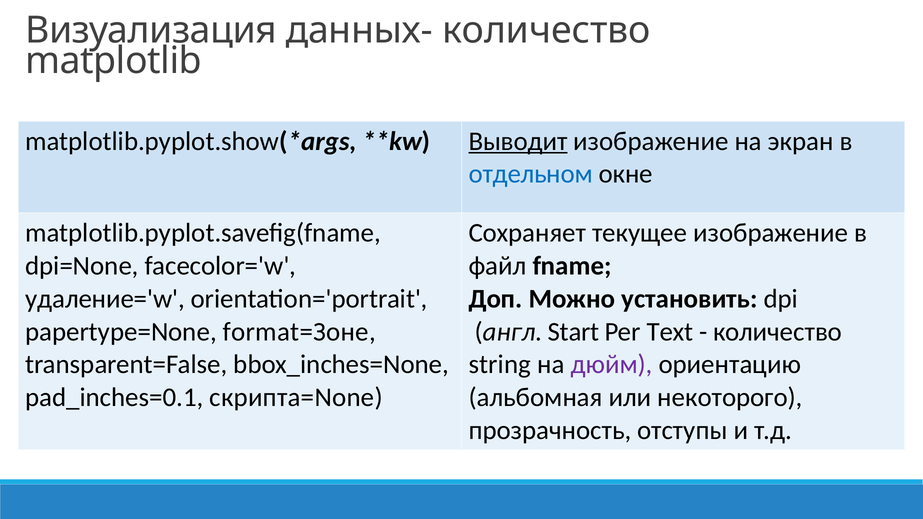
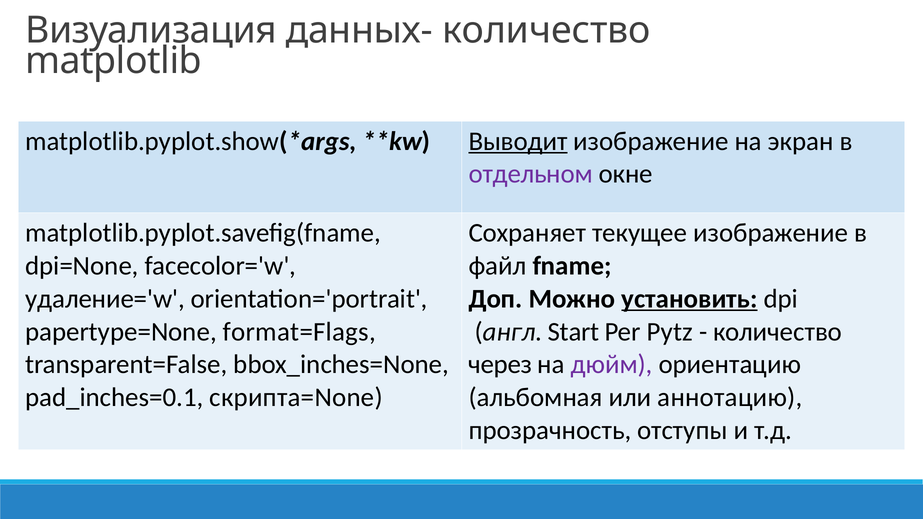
отдельном colour: blue -> purple (531, 174)
установить underline: none -> present (690, 299)
format=Зоне: format=Зоне -> format=Flags (299, 332)
Text: Text -> Pytz (670, 332)
string: string -> через (500, 365)
некоторого: некоторого -> аннотацию (730, 398)
